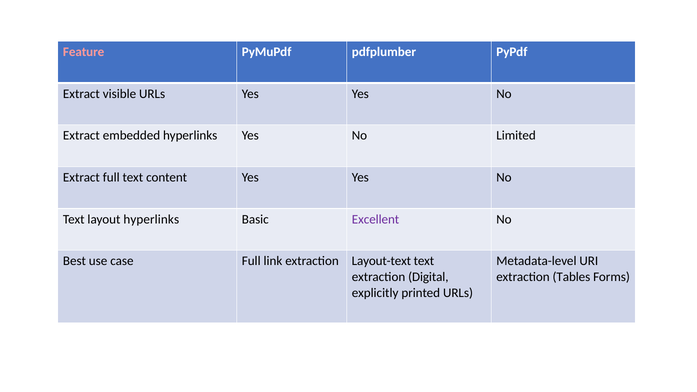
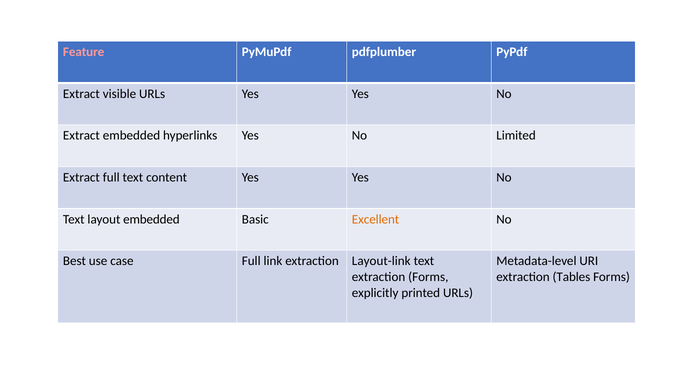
layout hyperlinks: hyperlinks -> embedded (151, 219)
Excellent colour: purple -> orange (376, 219)
Layout-text: Layout-text -> Layout-link (381, 261)
extraction Digital: Digital -> Forms (428, 277)
